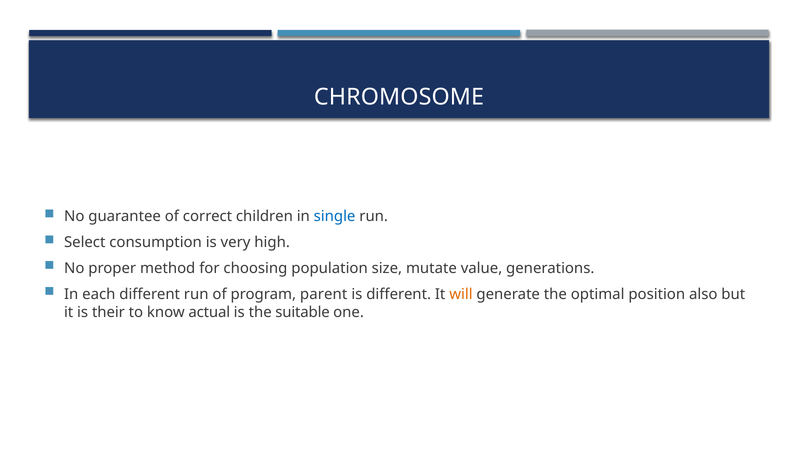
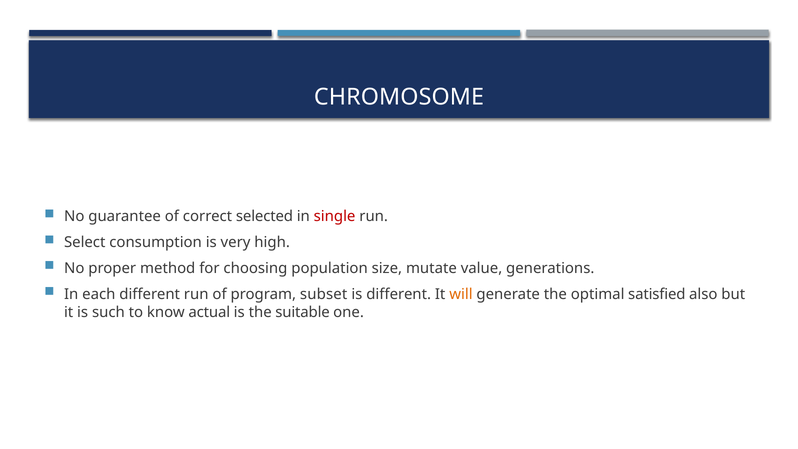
children: children -> selected (264, 216)
single colour: blue -> red (335, 216)
parent: parent -> subset (324, 294)
position: position -> satisfied (657, 294)
their: their -> such (108, 312)
